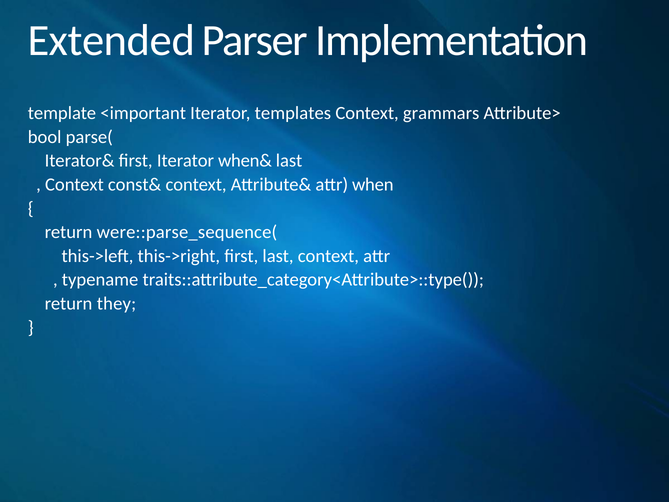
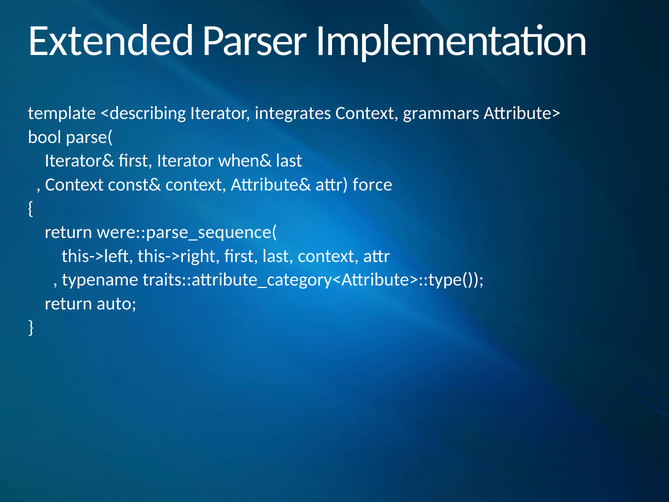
<important: <important -> <describing (143, 113)
templates: templates -> integrates (293, 113)
when: when -> force (373, 185)
they: they -> auto (117, 303)
